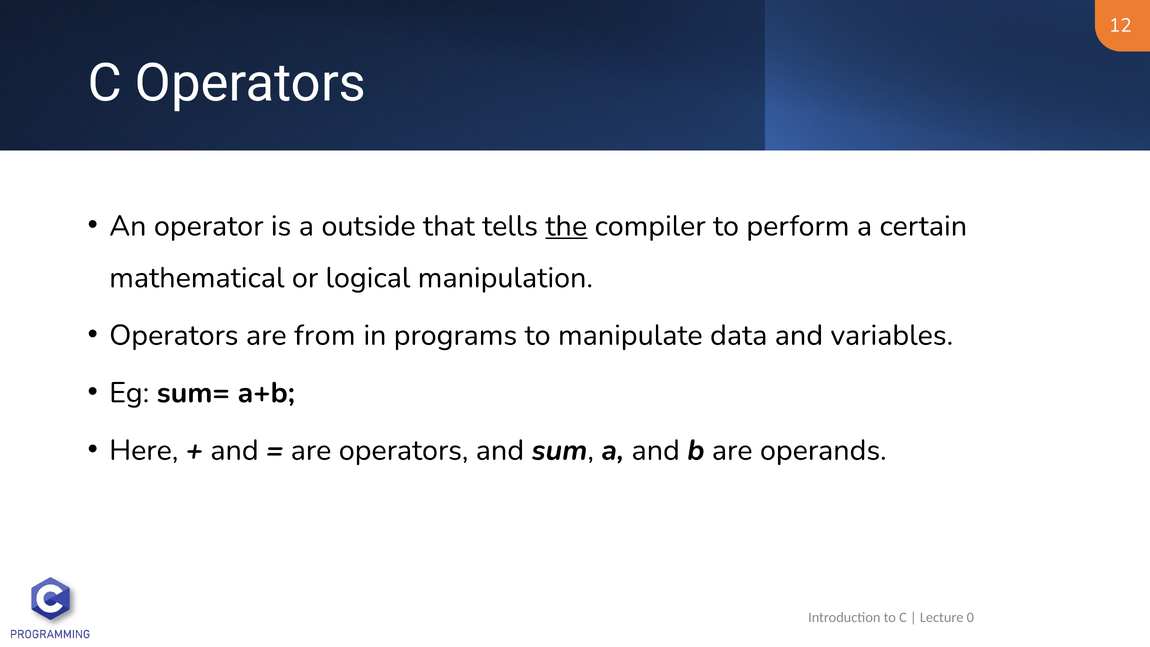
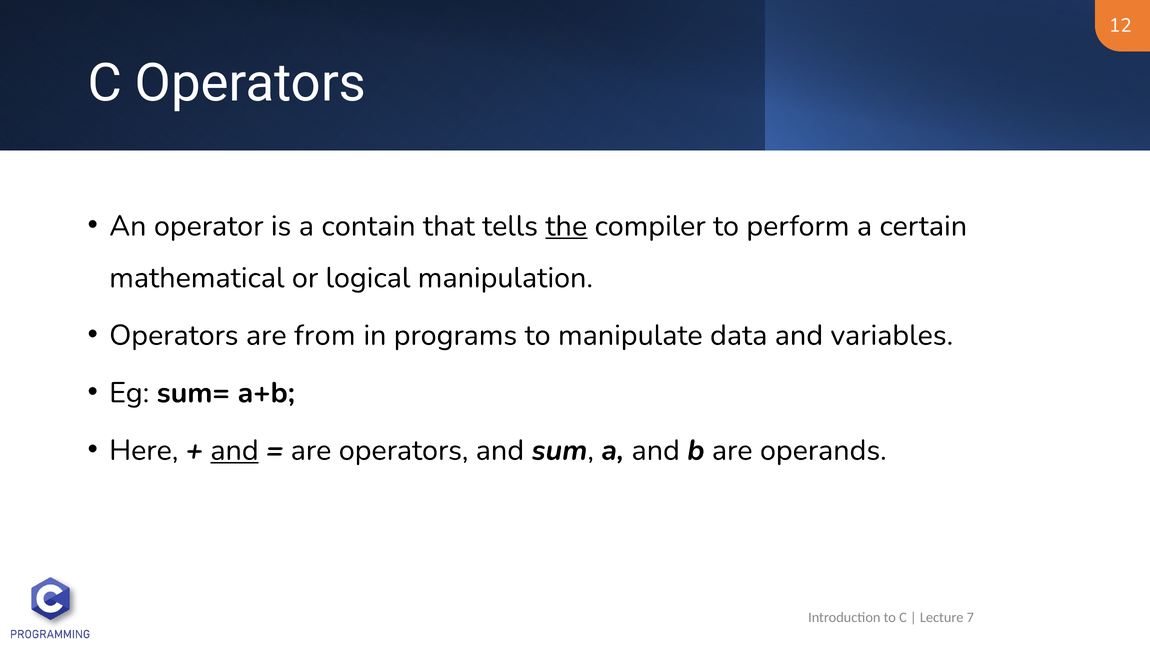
outside: outside -> contain (368, 226)
and underline: none -> present (234, 450)
0: 0 -> 7 (970, 618)
